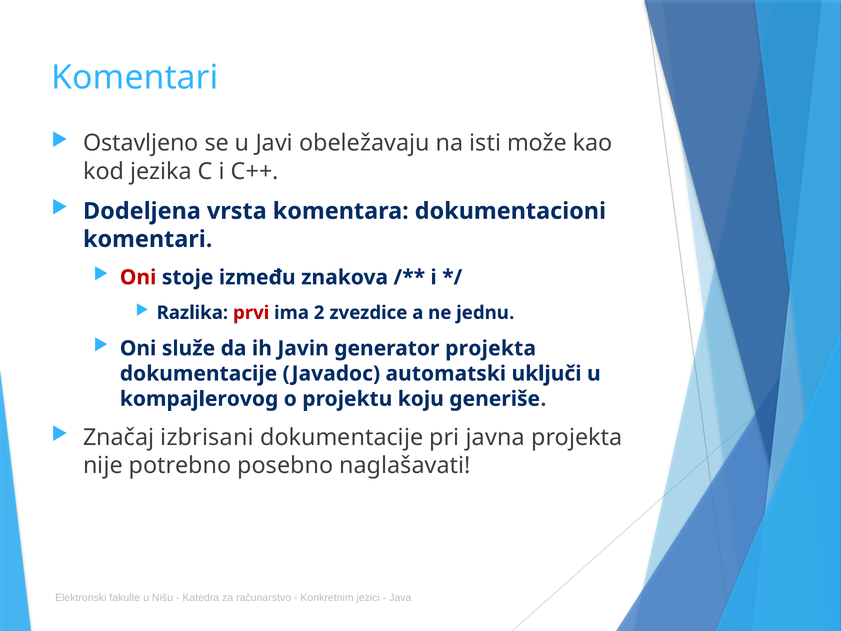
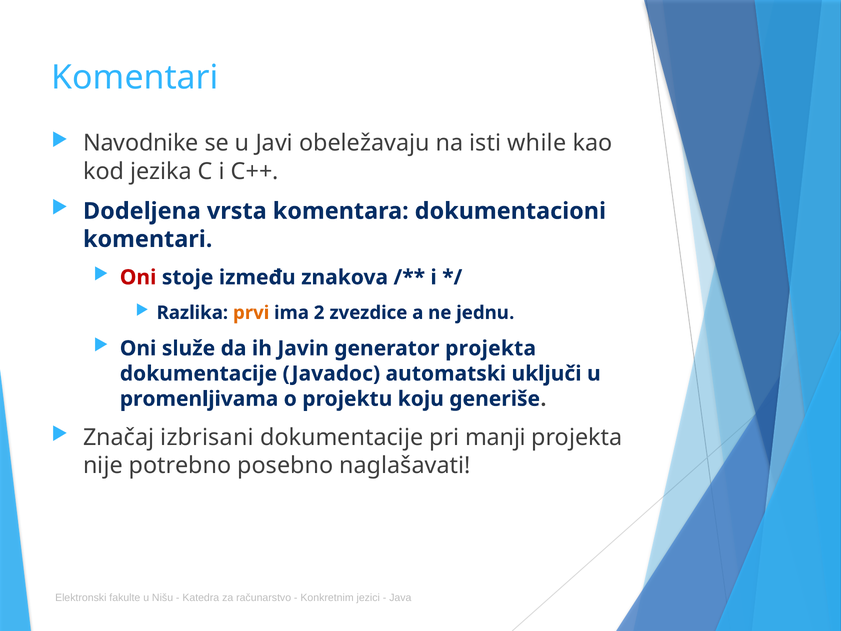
Ostavljeno: Ostavljeno -> Navodnike (141, 143)
može: može -> while (537, 143)
prvi colour: red -> orange (251, 313)
kompajlerovog: kompajlerovog -> promenljivama (199, 399)
javna: javna -> manji (496, 437)
